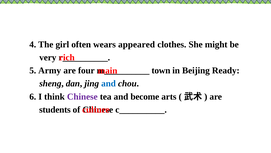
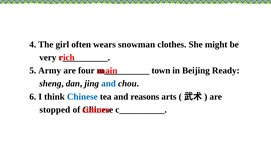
appeared: appeared -> snowman (137, 44)
Chinese colour: purple -> blue (82, 96)
become: become -> reasons (145, 96)
students: students -> stopped (55, 109)
